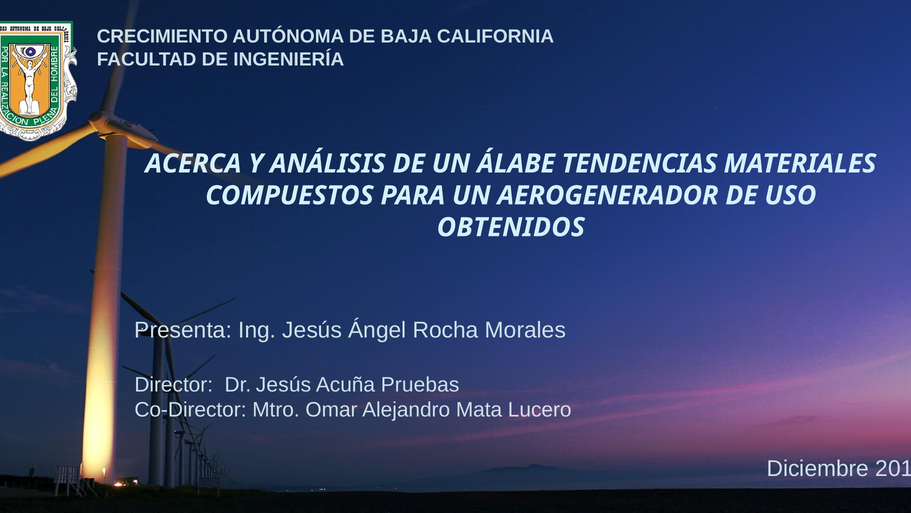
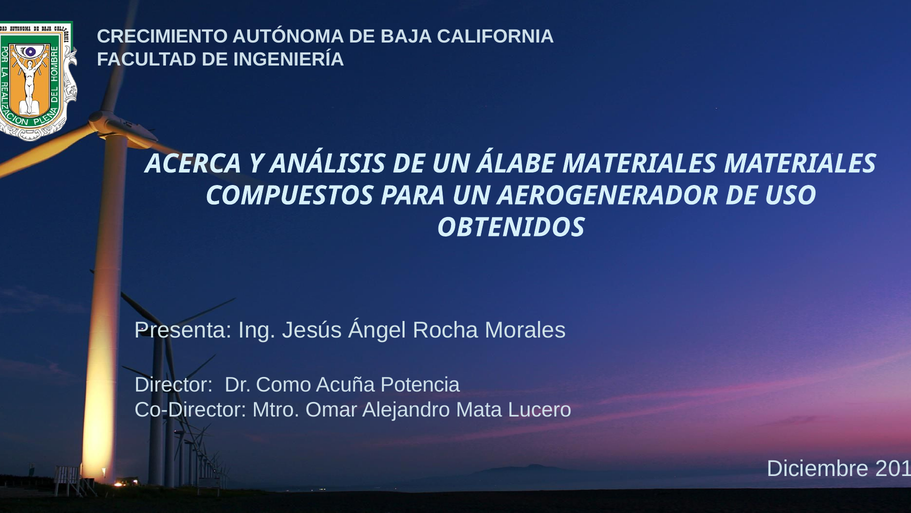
ÁLABE TENDENCIAS: TENDENCIAS -> MATERIALES (639, 164)
Dr Jesús: Jesús -> Como (284, 384)
Pruebas: Pruebas -> Potencia (420, 384)
